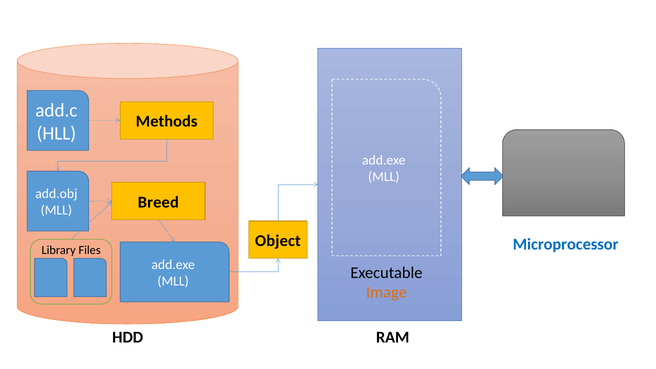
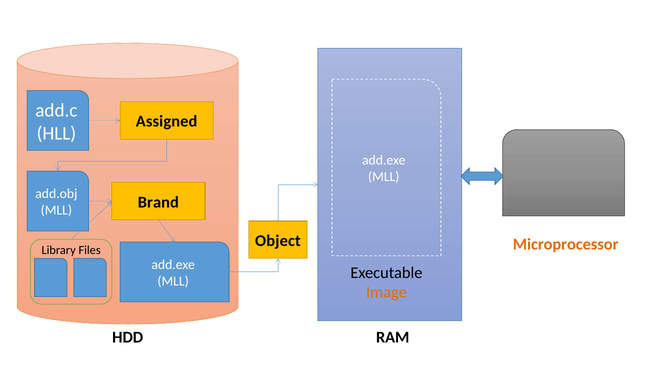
Methods: Methods -> Assigned (167, 122)
Breed: Breed -> Brand (158, 202)
Microprocessor colour: blue -> orange (566, 244)
